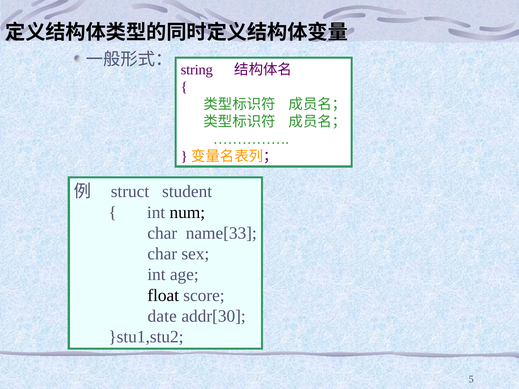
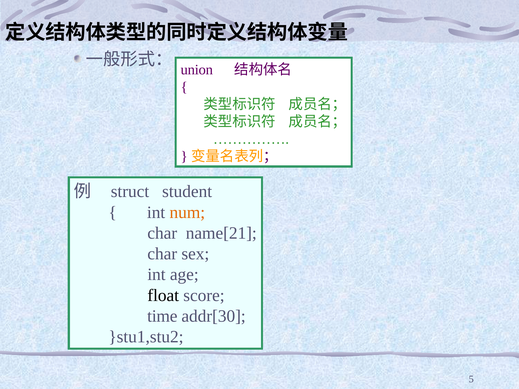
string: string -> union (197, 70)
num colour: black -> orange (187, 212)
name[33: name[33 -> name[21 (221, 233)
date: date -> time (162, 316)
